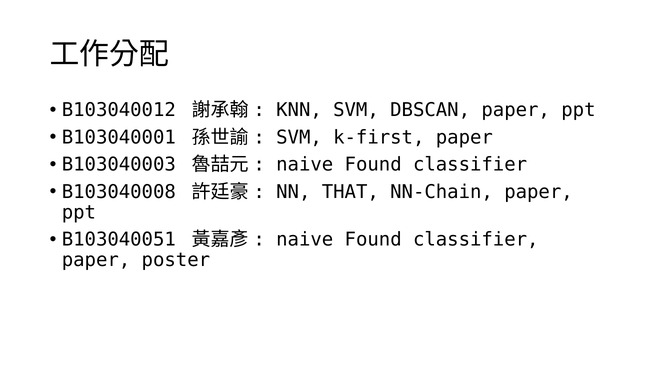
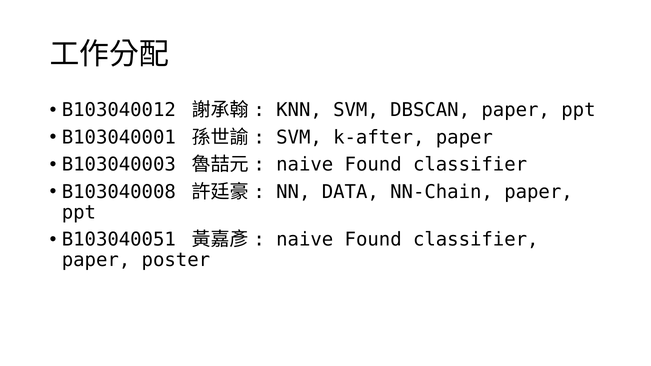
k-first: k-first -> k-after (379, 137)
THAT: THAT -> DATA (350, 192)
